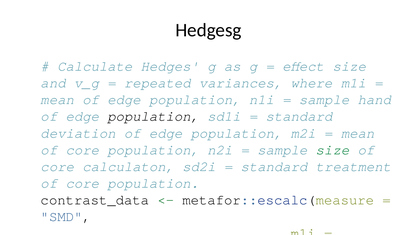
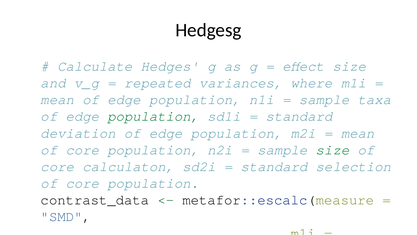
hand: hand -> taxa (374, 99)
population colour: black -> green (153, 116)
treatment: treatment -> selection (354, 166)
